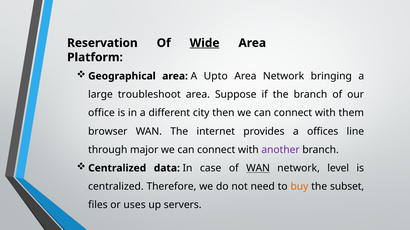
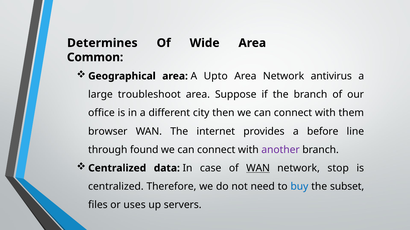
Reservation: Reservation -> Determines (102, 43)
Wide underline: present -> none (205, 43)
Platform: Platform -> Common (95, 57)
bringing: bringing -> antivirus (331, 76)
offices: offices -> before (323, 132)
major: major -> found (144, 150)
level: level -> stop (338, 169)
buy colour: orange -> blue (299, 187)
